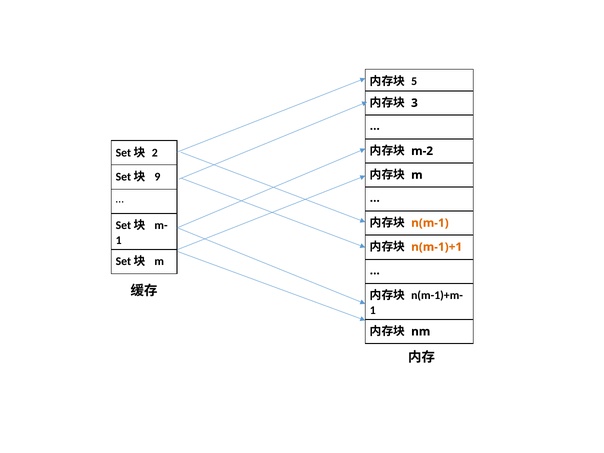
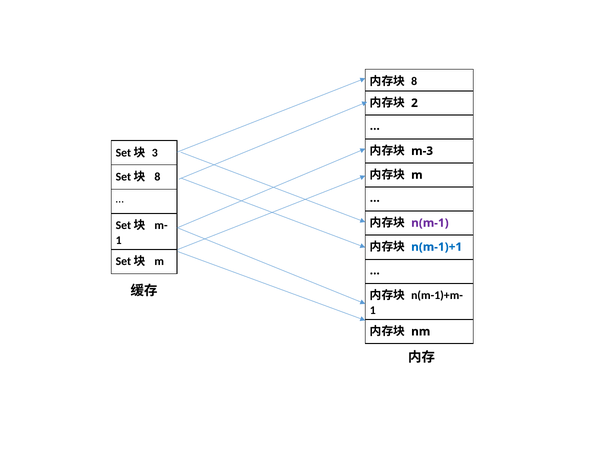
5: 5 -> 8 (414, 81)
3: 3 -> 2 (415, 103)
m-2: m-2 -> m-3 (422, 151)
2: 2 -> 3 (155, 153)
9: 9 -> 8 (157, 177)
n(m-1 colour: orange -> purple (430, 223)
n(m-1)+1 colour: orange -> blue (437, 247)
